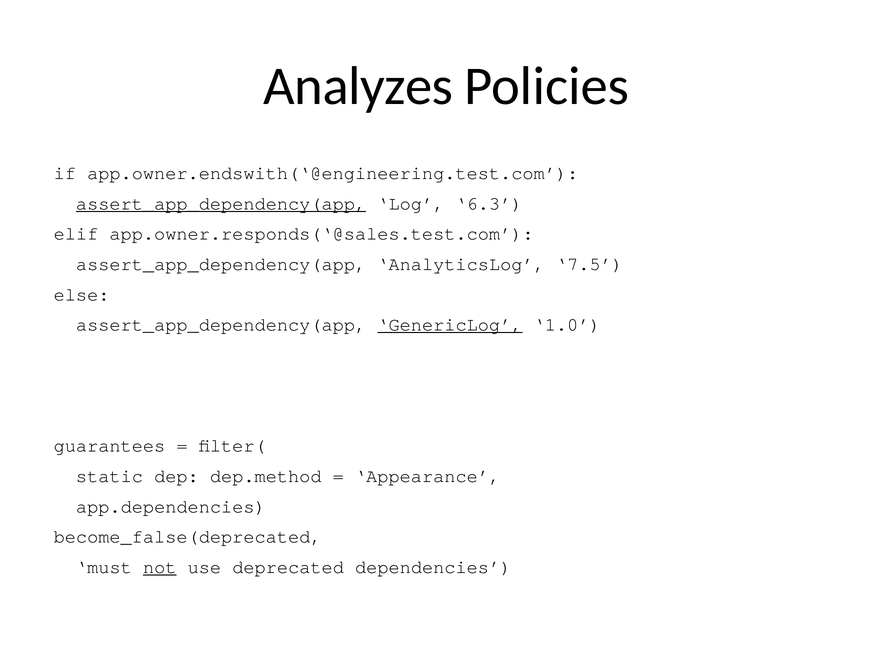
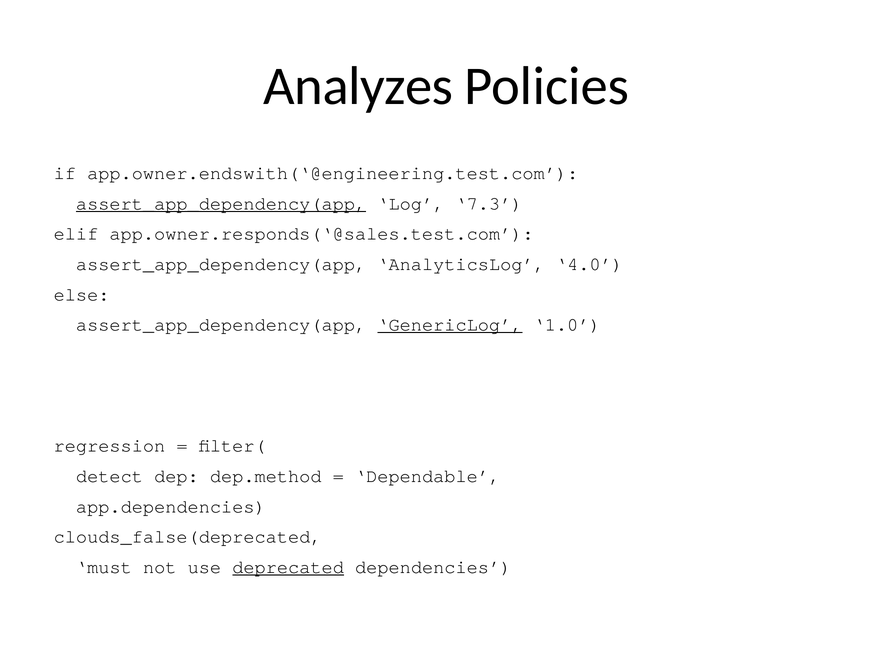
6.3: 6.3 -> 7.3 (489, 204)
7.5: 7.5 -> 4.0 (589, 264)
guarantees: guarantees -> regression (109, 446)
static: static -> detect (109, 476)
Appearance: Appearance -> Dependable (428, 476)
become_false(deprecated: become_false(deprecated -> clouds_false(deprecated (188, 537)
not underline: present -> none (160, 567)
deprecated underline: none -> present (288, 567)
